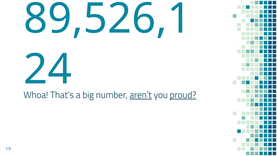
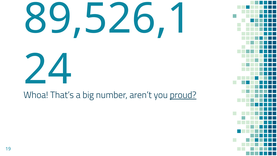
aren’t underline: present -> none (141, 95)
